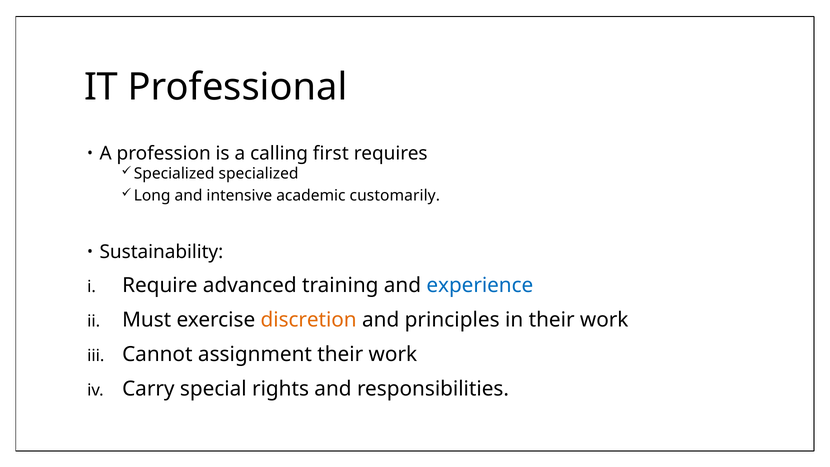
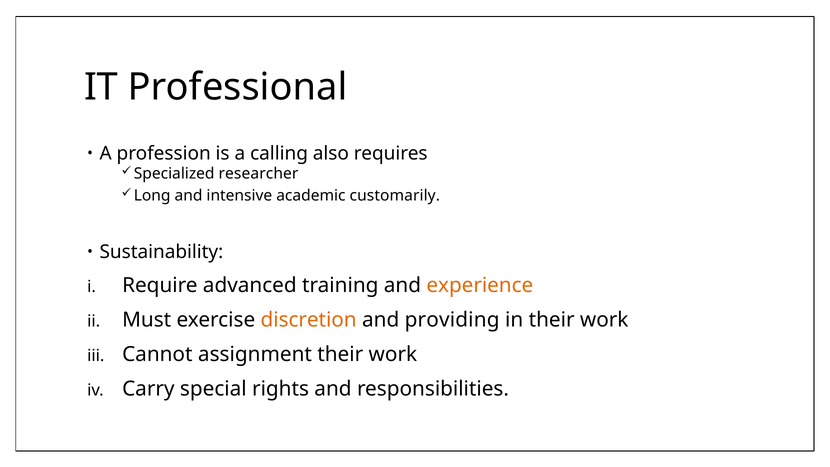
first: first -> also (331, 153)
Specialized specialized: specialized -> researcher (258, 174)
experience colour: blue -> orange (480, 286)
principles: principles -> providing (452, 320)
